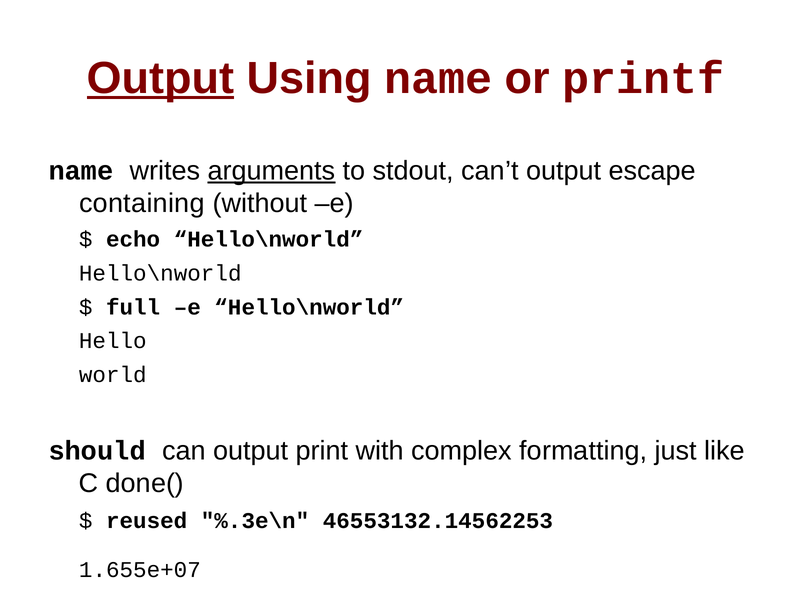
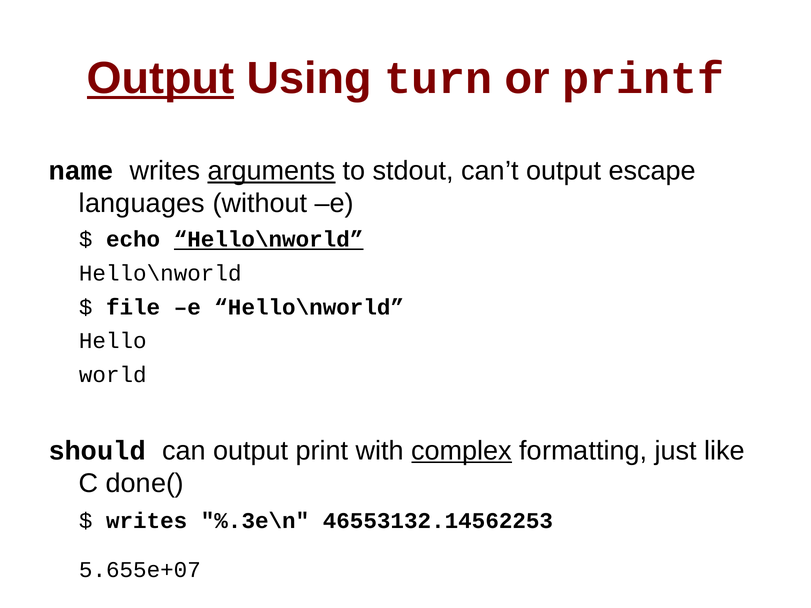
Using name: name -> turn (438, 78)
containing: containing -> languages (142, 203)
Hello\nworld underline: none -> present (269, 240)
full: full -> file (133, 307)
complex underline: none -> present (462, 451)
reused: reused -> writes (147, 521)
1.655e+07: 1.655e+07 -> 5.655e+07 (140, 570)
